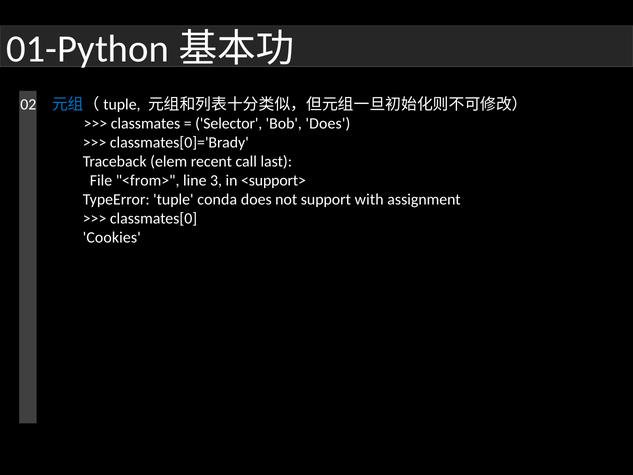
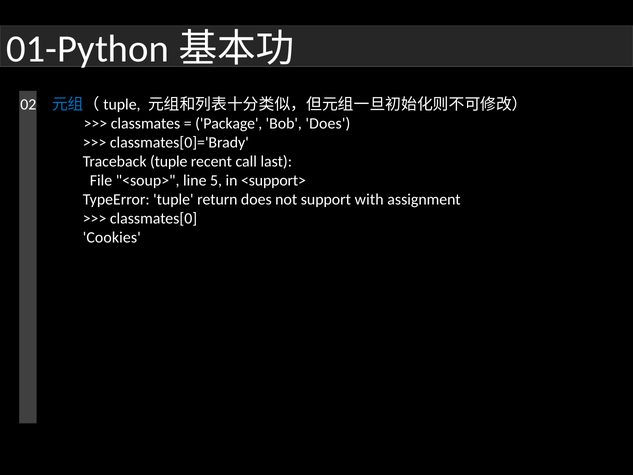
Selector: Selector -> Package (229, 123)
Traceback elem: elem -> tuple (169, 161)
<from>: <from> -> <soup> (148, 180)
3: 3 -> 5 (216, 180)
conda: conda -> return (217, 199)
